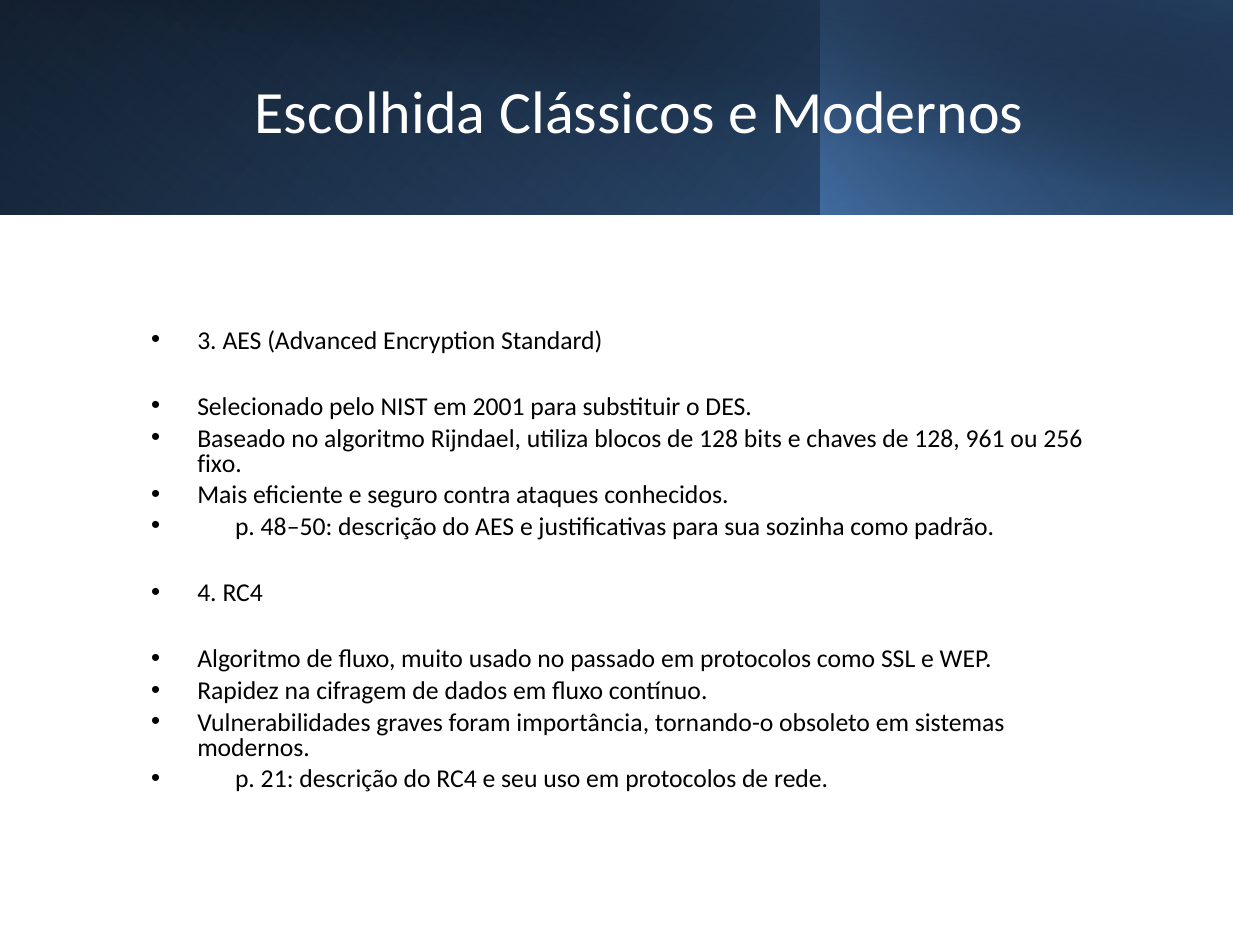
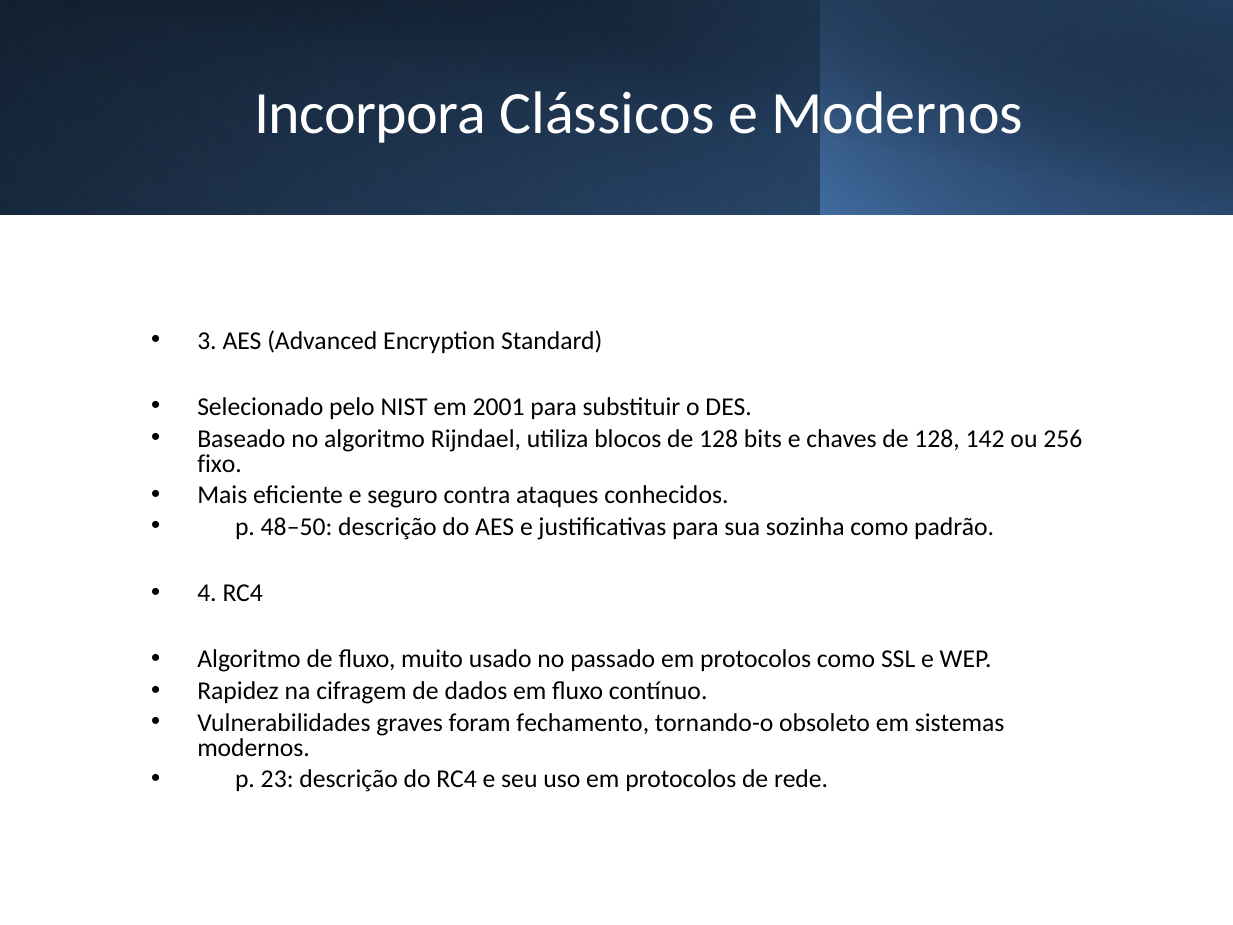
Escolhida: Escolhida -> Incorpora (370, 114)
961: 961 -> 142 (985, 438)
importância: importância -> fechamento (583, 723)
21: 21 -> 23 (277, 779)
